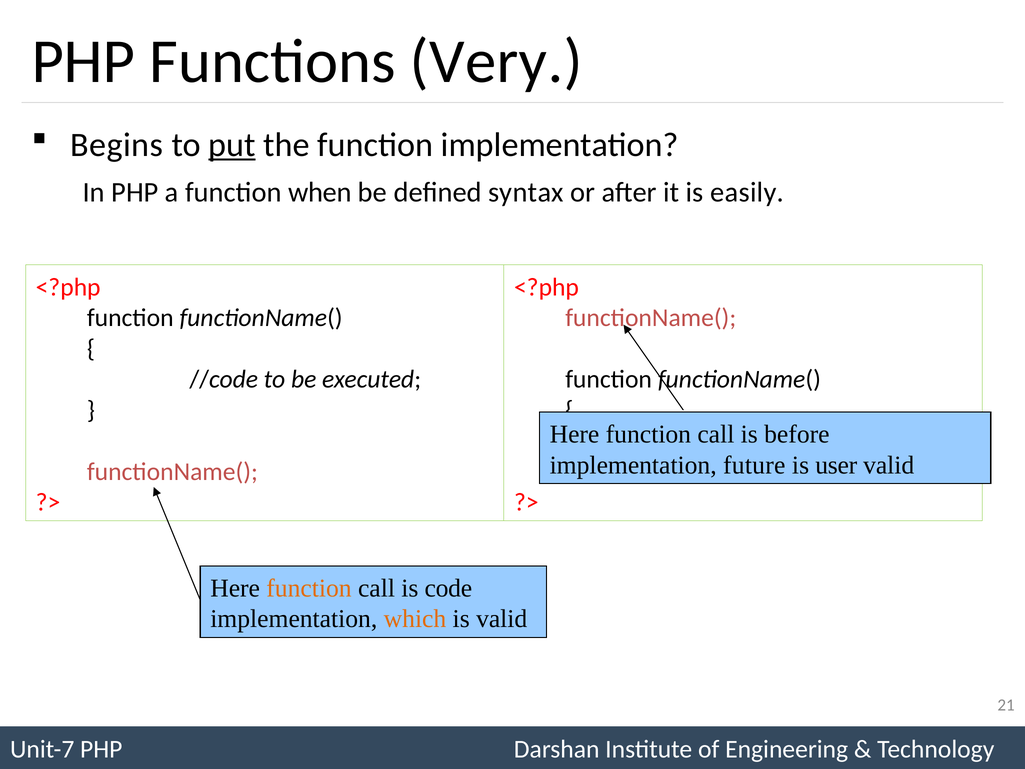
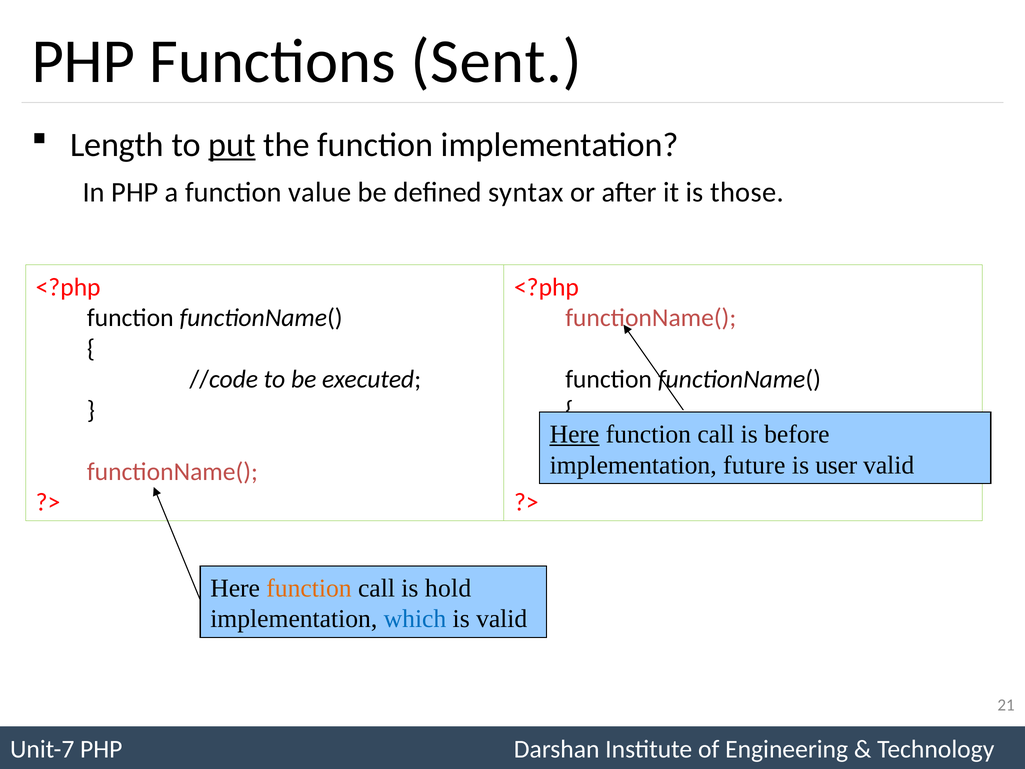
Very: Very -> Sent (496, 62)
Begins: Begins -> Length (117, 145)
when: when -> value (320, 192)
easily: easily -> those (747, 192)
Here underline: none -> present (575, 434)
code: code -> hold (448, 588)
which colour: orange -> blue (415, 619)
